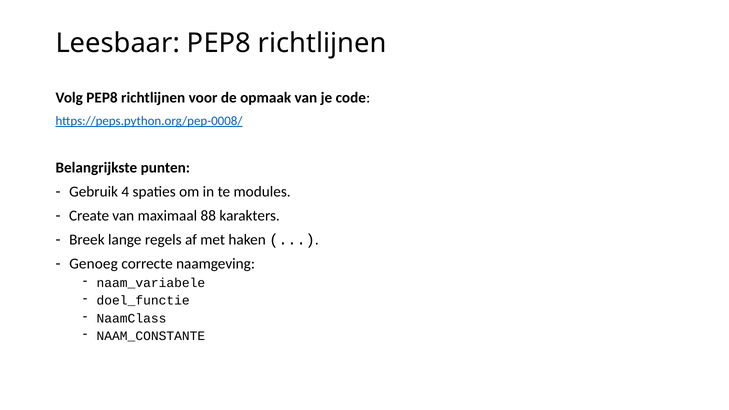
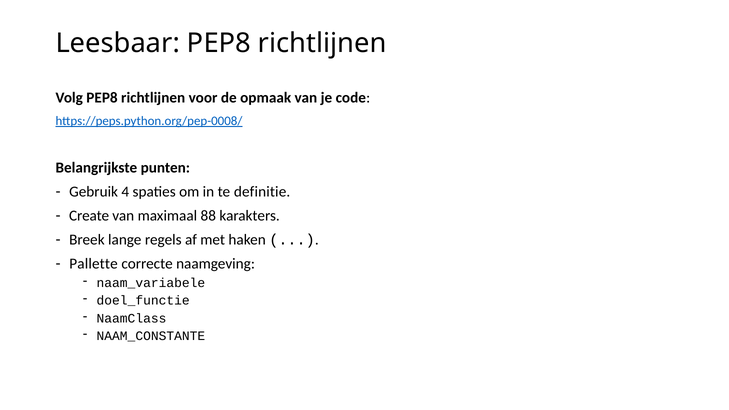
modules: modules -> definitie (262, 192)
Genoeg: Genoeg -> Pallette (94, 264)
